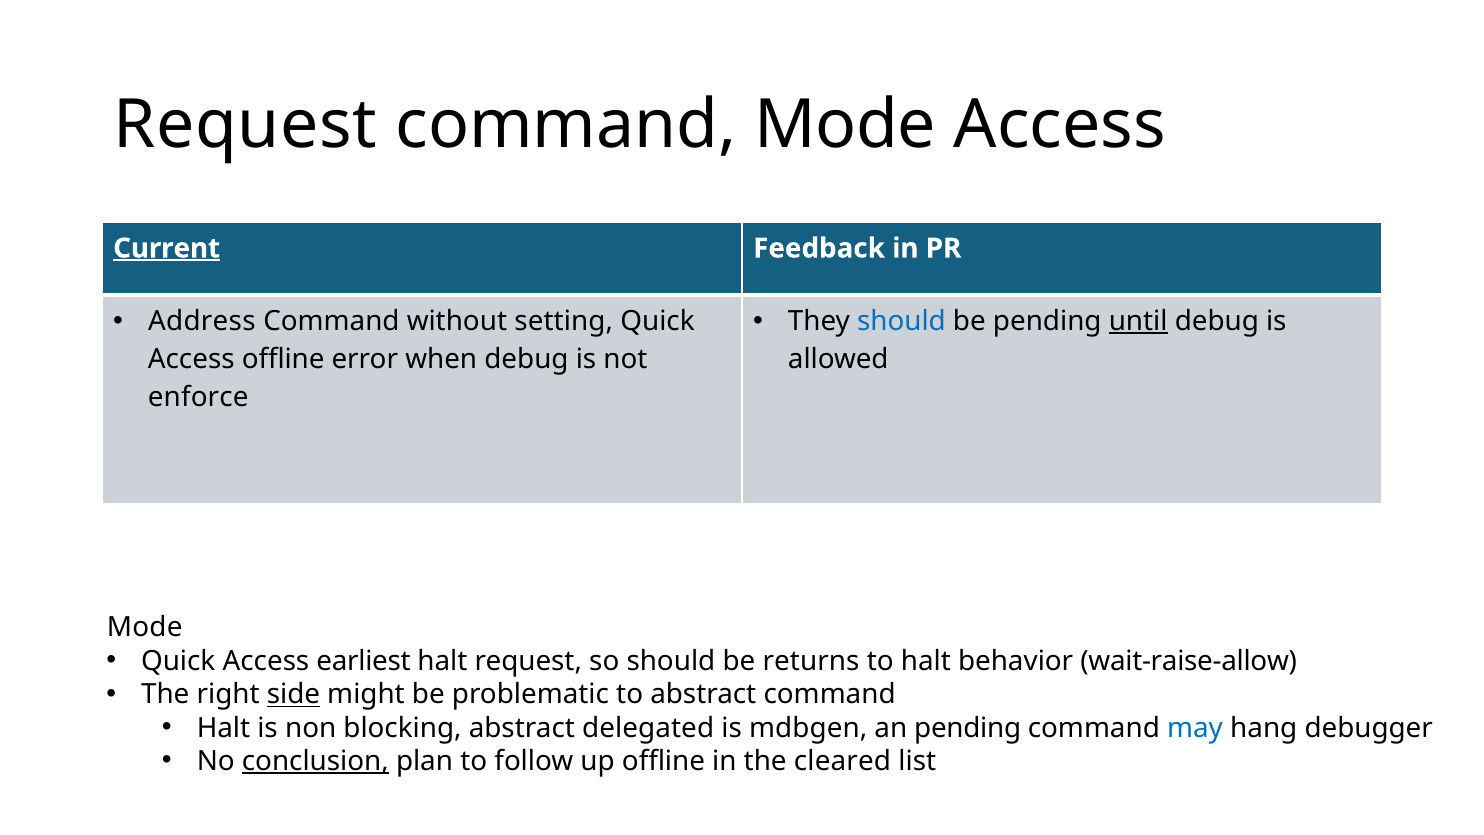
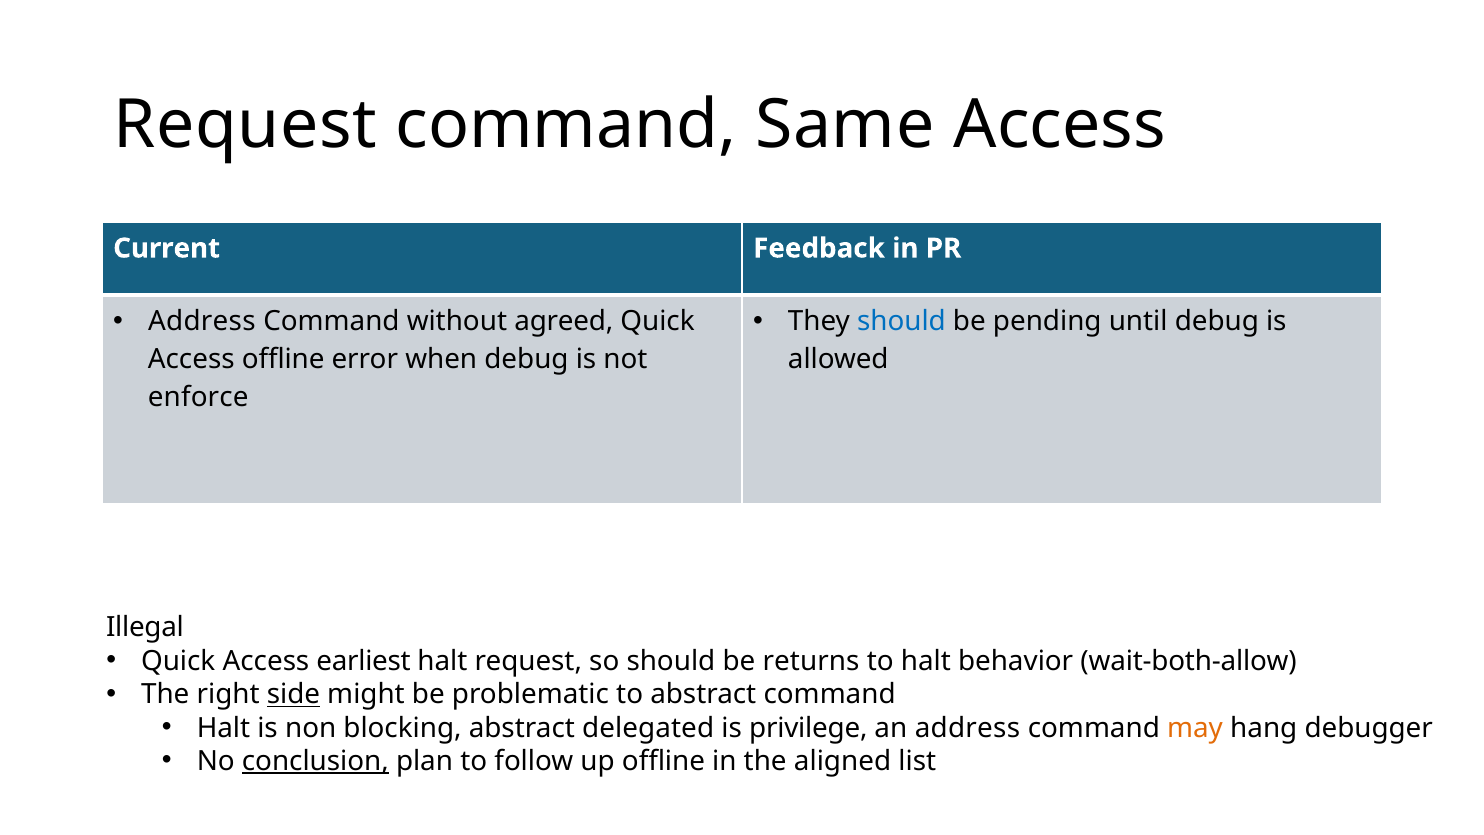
command Mode: Mode -> Same (845, 125)
Current underline: present -> none (167, 248)
setting: setting -> agreed (564, 321)
until underline: present -> none (1138, 321)
Mode: Mode -> Illegal (145, 627)
wait-raise-allow: wait-raise-allow -> wait-both-allow (1189, 661)
mdbgen: mdbgen -> privilege (808, 728)
an pending: pending -> address (967, 728)
may colour: blue -> orange (1195, 728)
cleared: cleared -> aligned (843, 761)
